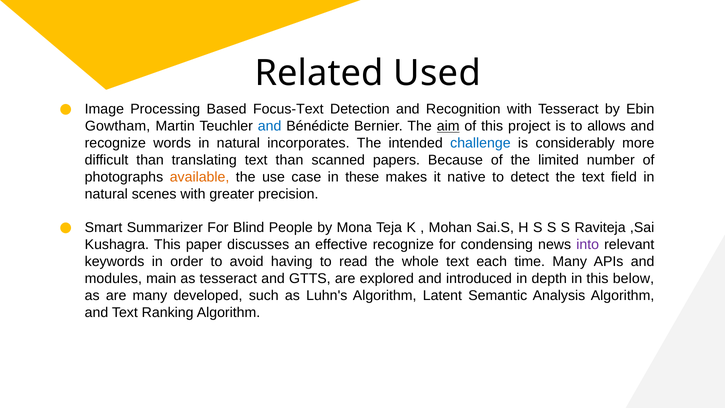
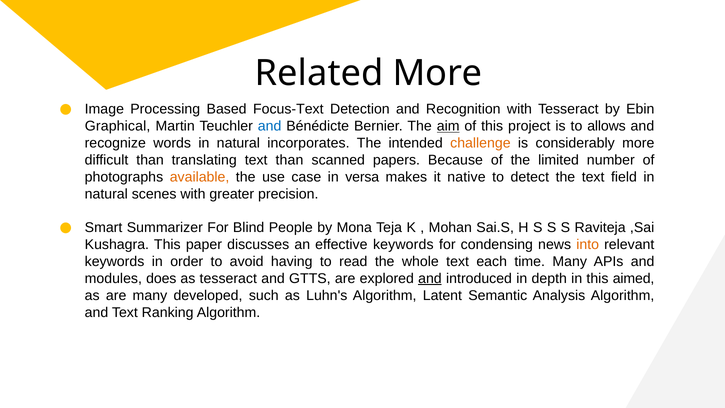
Related Used: Used -> More (438, 73)
Gowtham: Gowtham -> Graphical (118, 126)
challenge colour: blue -> orange (480, 143)
these: these -> versa (362, 177)
effective recognize: recognize -> keywords (403, 245)
into colour: purple -> orange (588, 245)
main: main -> does (161, 278)
and underline: none -> present (430, 278)
below: below -> aimed (634, 278)
